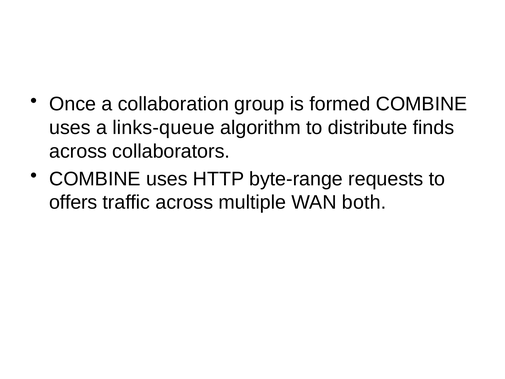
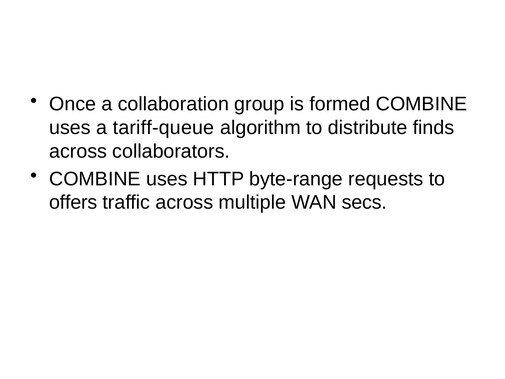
links-queue: links-queue -> tariff-queue (164, 128)
both: both -> secs (364, 202)
